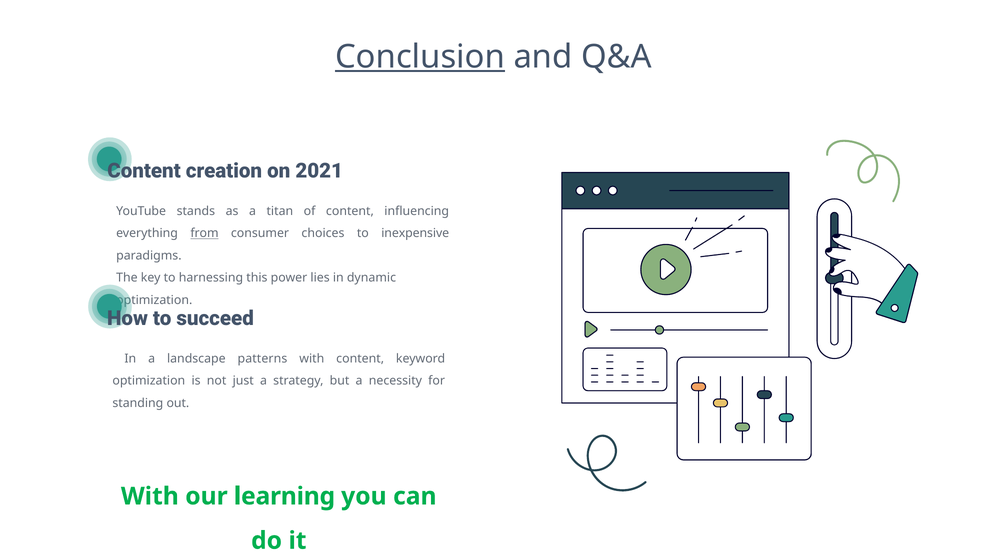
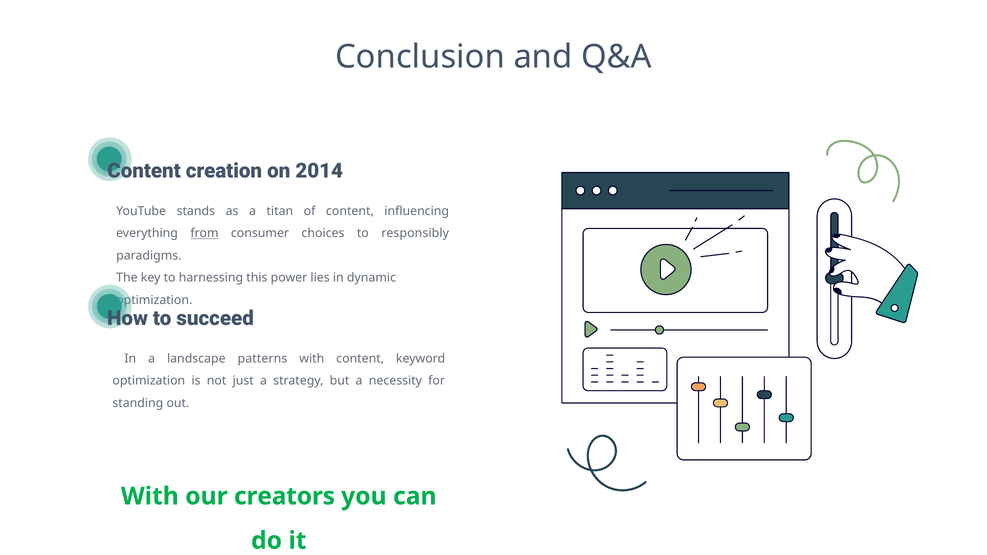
Conclusion underline: present -> none (420, 57)
2021: 2021 -> 2014 (319, 171)
inexpensive: inexpensive -> responsibly (415, 233)
learning: learning -> creators (285, 496)
